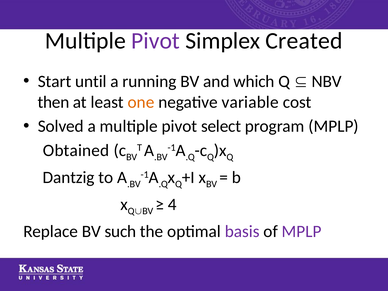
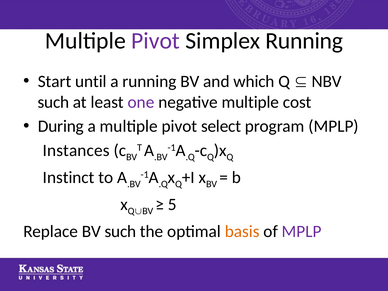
Simplex Created: Created -> Running (304, 41)
then: then -> such (53, 102)
one colour: orange -> purple (141, 102)
negative variable: variable -> multiple (250, 102)
Solved: Solved -> During (61, 126)
Obtained: Obtained -> Instances (76, 150)
Dantzig: Dantzig -> Instinct (69, 177)
4: 4 -> 5 (172, 204)
basis colour: purple -> orange (242, 231)
